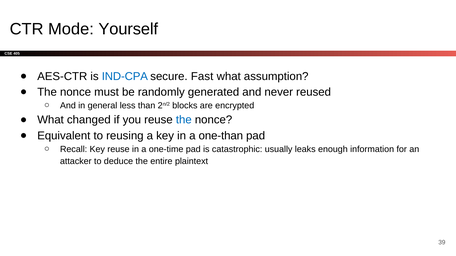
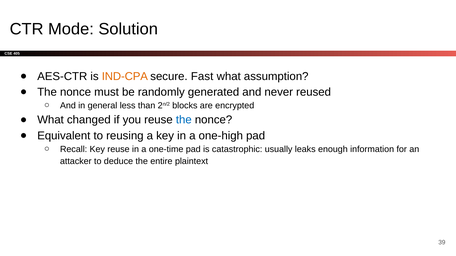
Yourself: Yourself -> Solution (128, 29)
IND-CPA colour: blue -> orange (125, 76)
one-than: one-than -> one-high (221, 136)
